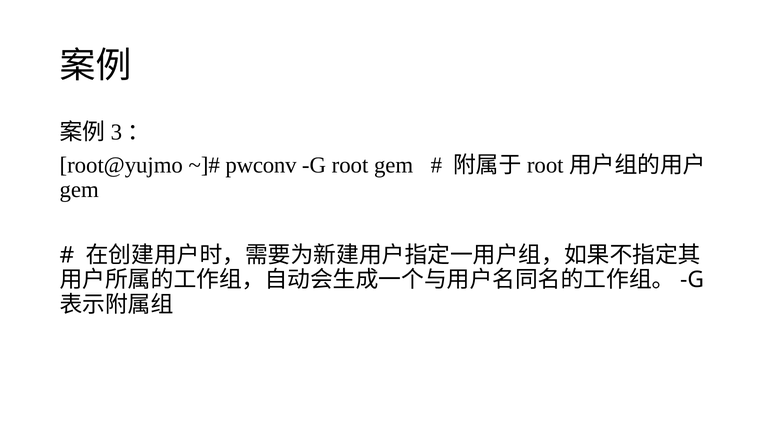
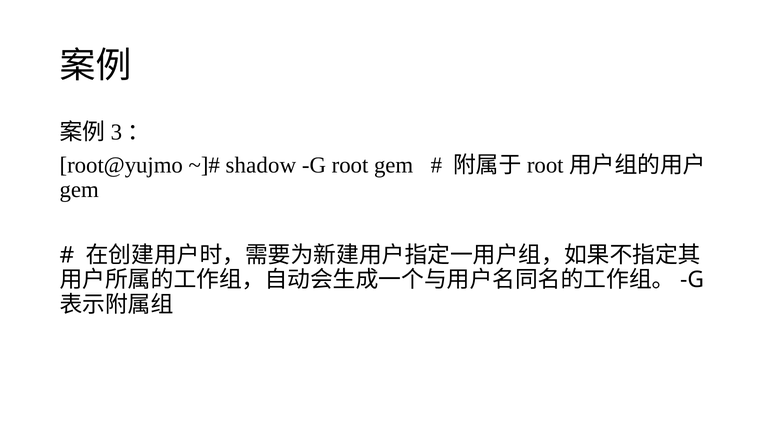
pwconv: pwconv -> shadow (261, 165)
